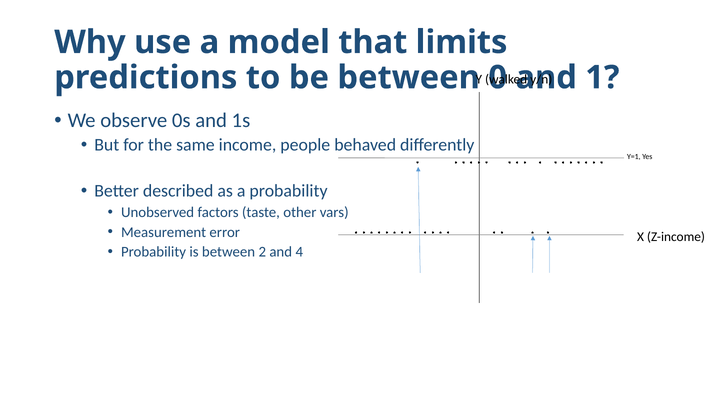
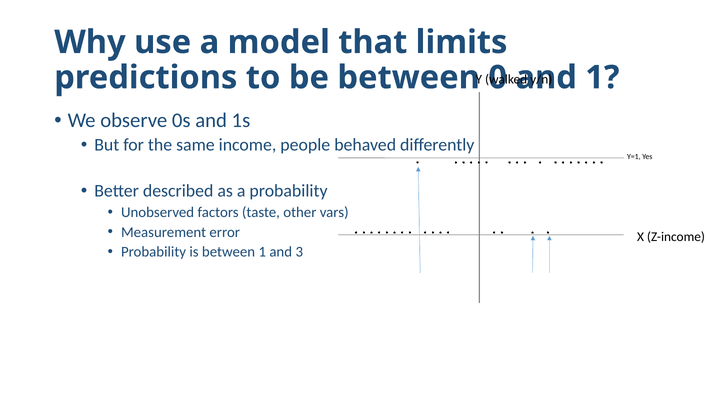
between 2: 2 -> 1 (262, 252)
4: 4 -> 3 (299, 252)
